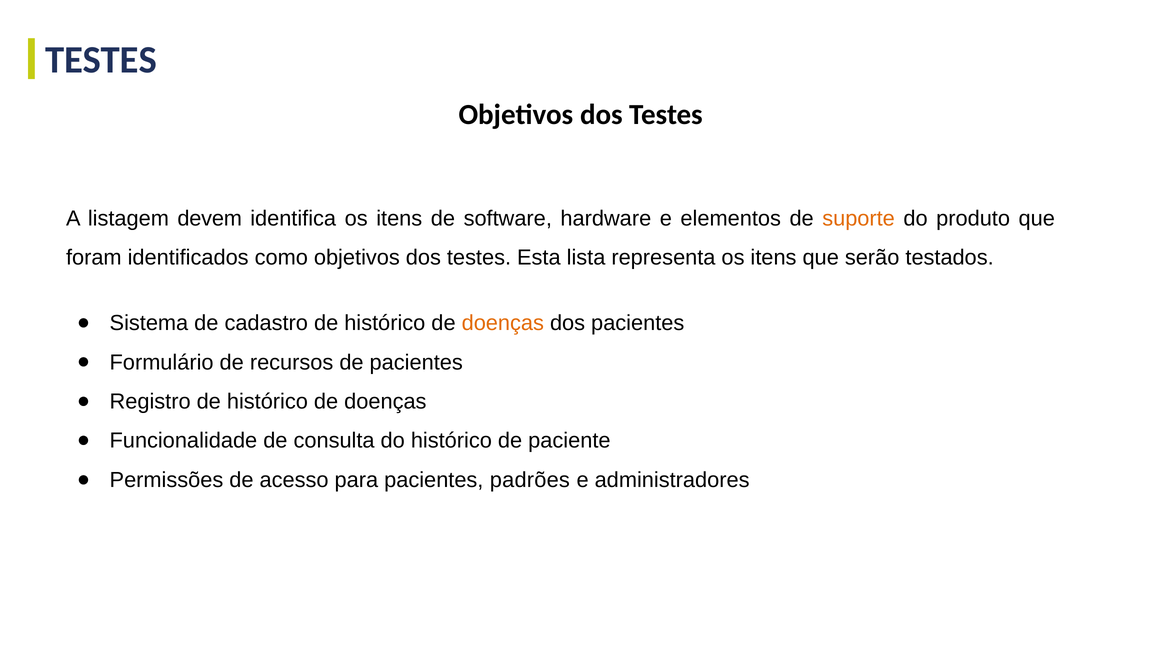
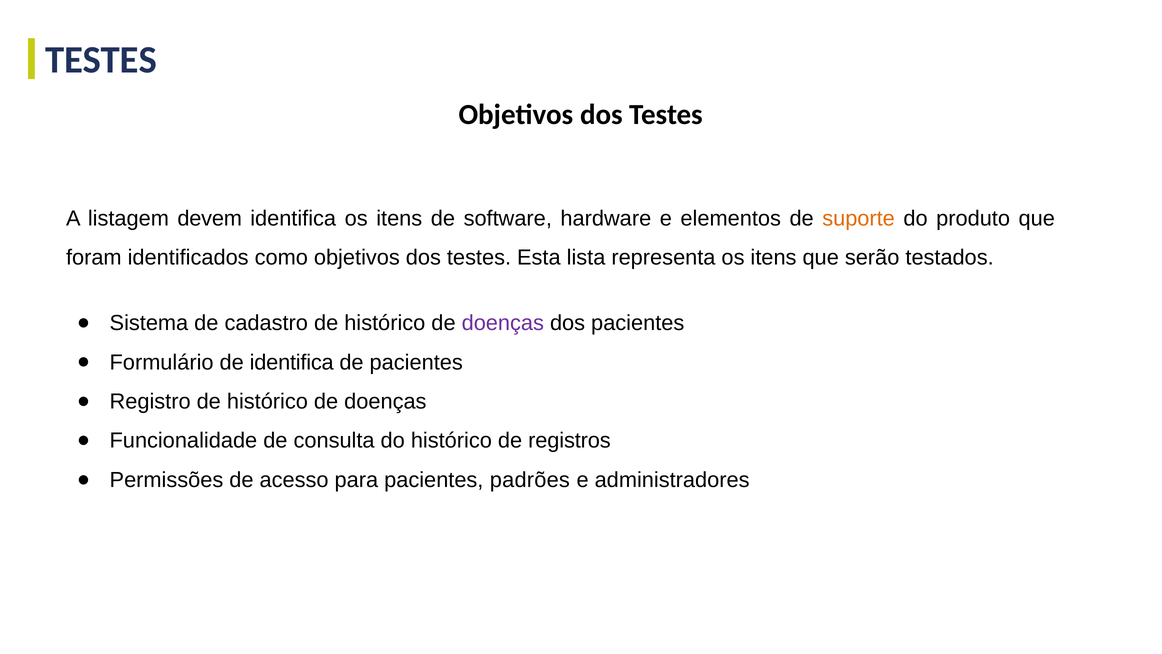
doenças colour: orange -> purple (503, 323)
de recursos: recursos -> identifica (292, 362)
paciente: paciente -> registros (569, 441)
